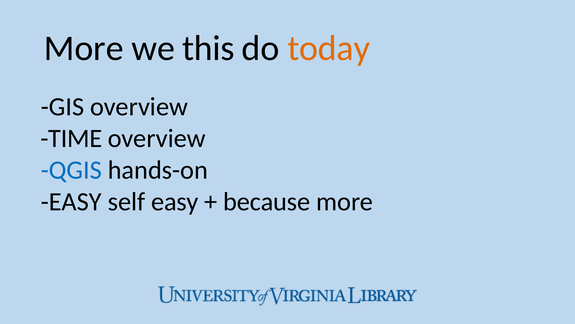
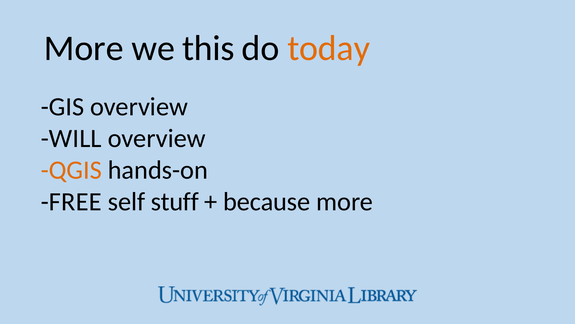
TIME: TIME -> WILL (71, 138)
QGIS colour: blue -> orange (71, 170)
EASY: EASY -> FREE (71, 201)
self easy: easy -> stuff (175, 201)
